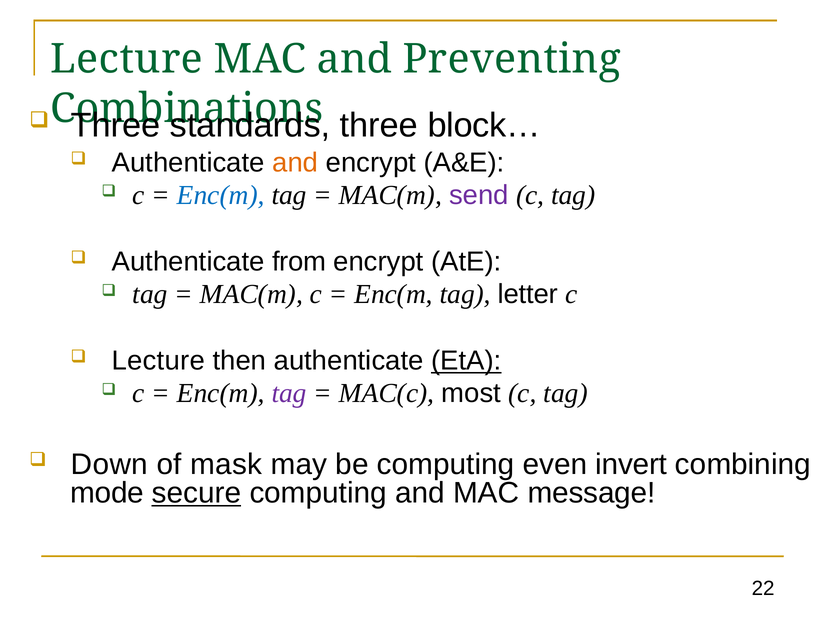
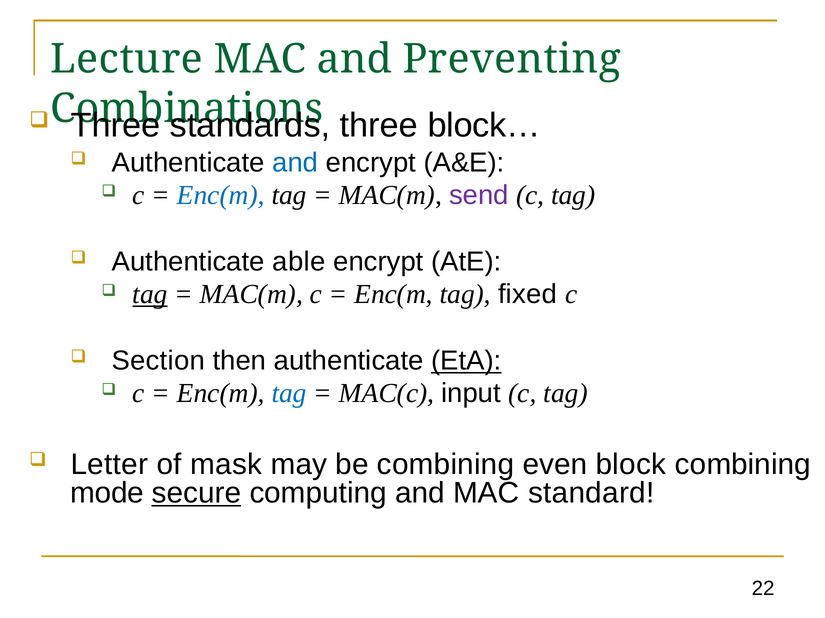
and colour: orange -> blue (295, 163)
from: from -> able (299, 262)
tag underline: none -> present (150, 295)
letter: letter -> fixed (528, 295)
Lecture: Lecture -> Section (158, 361)
tag colour: purple -> blue (289, 394)
most: most -> input (471, 394)
Down: Down -> Letter (109, 465)
be computing: computing -> combining (446, 465)
invert: invert -> block (631, 465)
message: message -> standard (591, 493)
